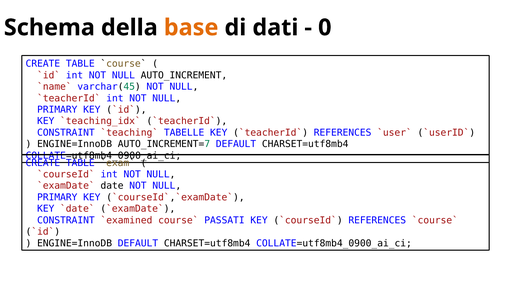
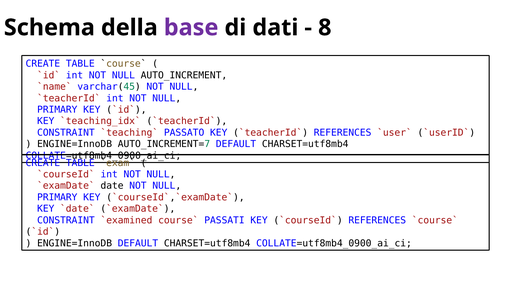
base colour: orange -> purple (191, 28)
0: 0 -> 8 (325, 28)
TABELLE: TABELLE -> PASSATO (184, 133)
